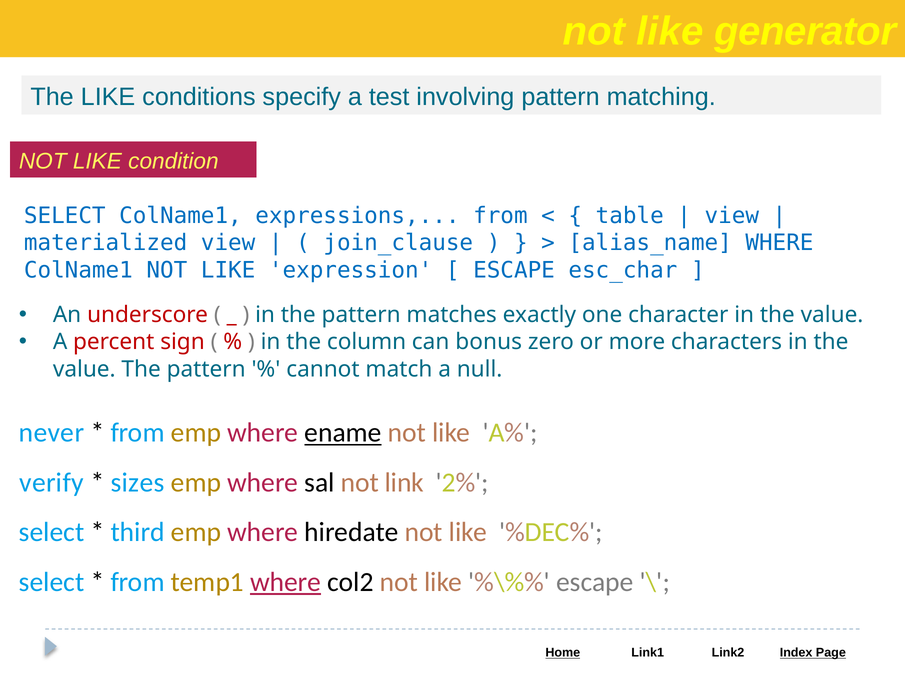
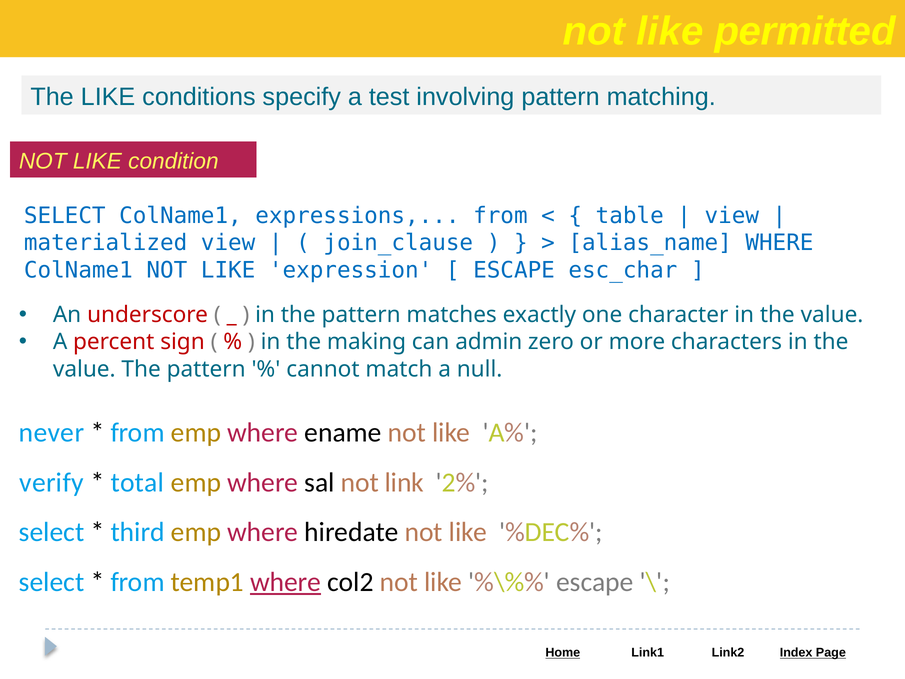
generator: generator -> permitted (805, 31)
column: column -> making (367, 342)
bonus: bonus -> admin (489, 342)
ename underline: present -> none (343, 433)
sizes: sizes -> total (137, 482)
